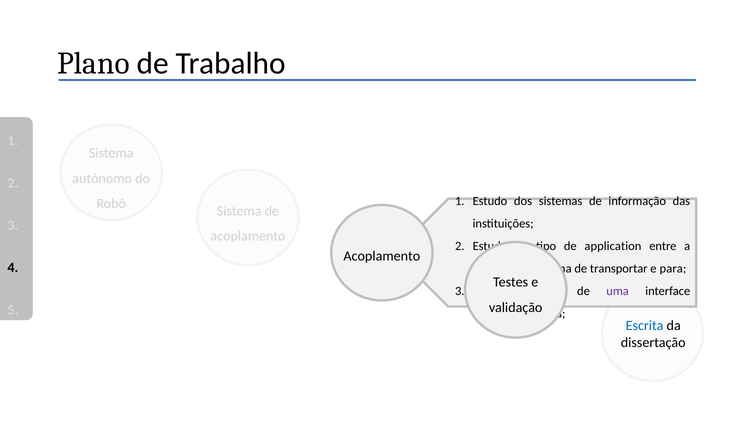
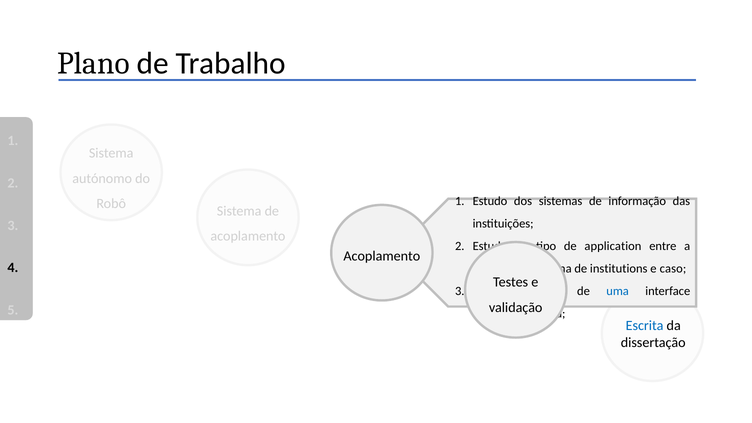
transportar: transportar -> institutions (619, 269)
para: para -> caso (673, 269)
uma colour: purple -> blue (618, 291)
